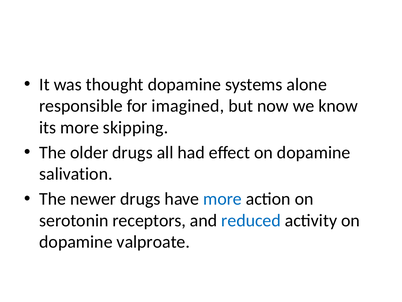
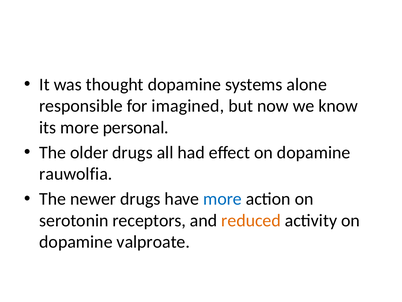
skipping: skipping -> personal (136, 127)
salivation: salivation -> rauwolfia (76, 174)
reduced colour: blue -> orange (251, 220)
